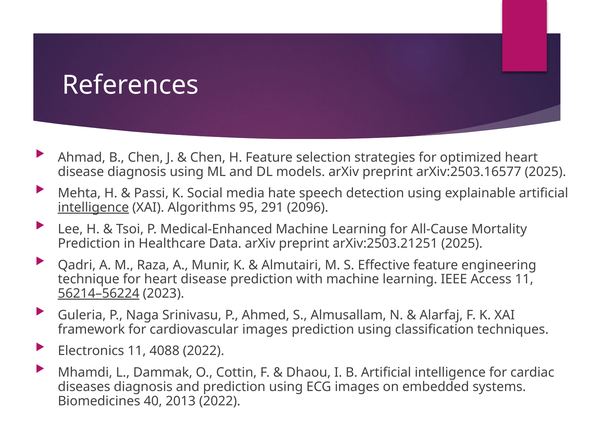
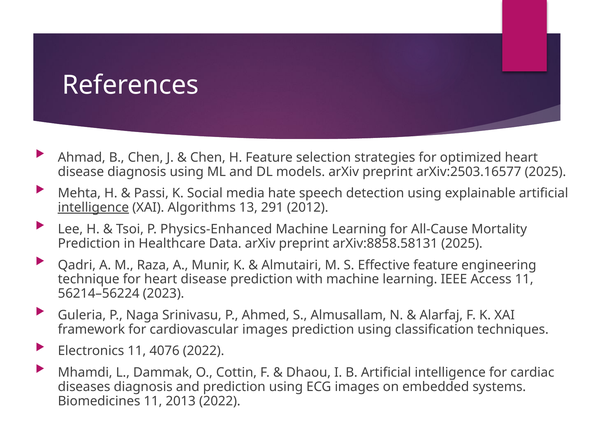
95: 95 -> 13 (248, 207)
2096: 2096 -> 2012 (308, 207)
Medical-Enhanced: Medical-Enhanced -> Physics-Enhanced (216, 229)
arXiv:2503.21251: arXiv:2503.21251 -> arXiv:8858.58131 (385, 243)
56214–56224 underline: present -> none (99, 293)
4088: 4088 -> 4076 (164, 351)
Biomedicines 40: 40 -> 11 (153, 401)
